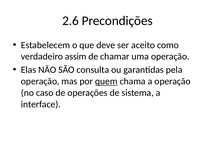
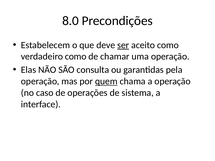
2.6: 2.6 -> 8.0 (70, 21)
ser underline: none -> present (123, 45)
verdadeiro assim: assim -> como (76, 57)
